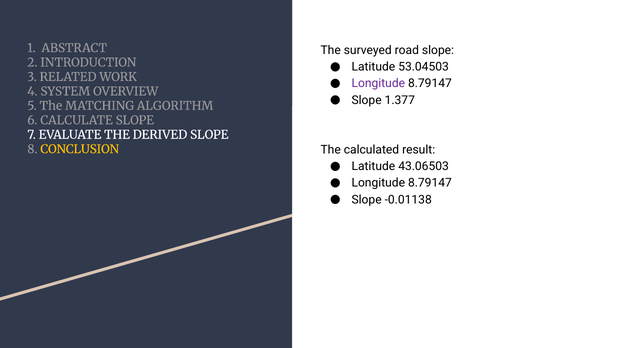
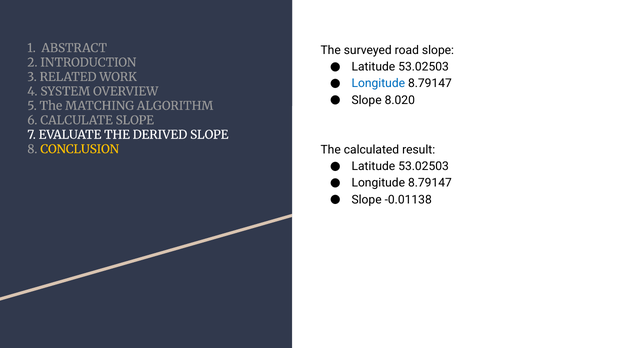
53.04503: 53.04503 -> 53.02503 (424, 67)
Longitude colour: purple -> blue (378, 83)
1.377: 1.377 -> 8.020 (400, 100)
43.06503: 43.06503 -> 53.02503 (424, 166)
